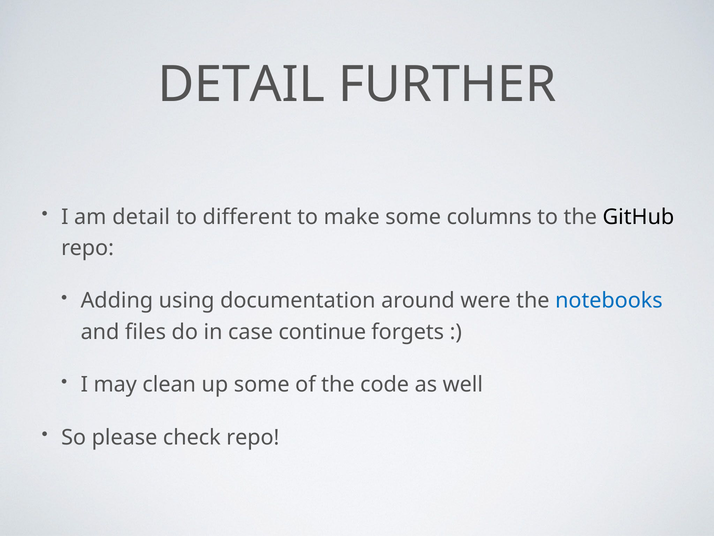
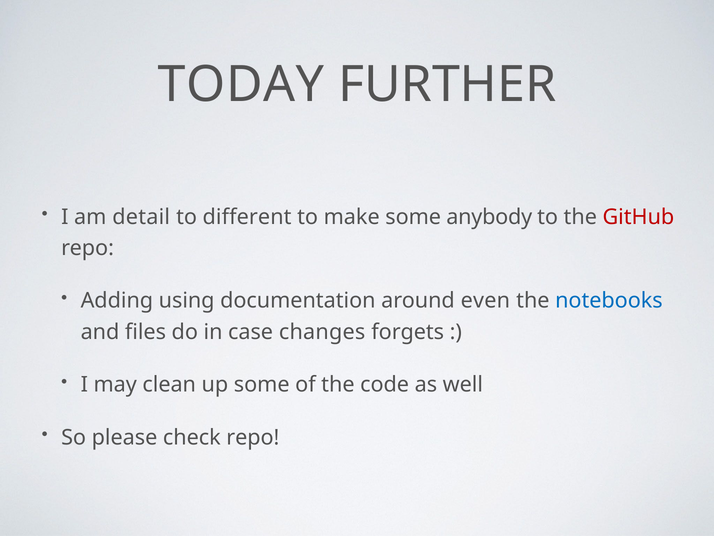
DETAIL: DETAIL -> TODAY (241, 84)
columns: columns -> anybody (489, 217)
GitHub colour: black -> red (638, 217)
were: were -> even (485, 301)
continue: continue -> changes (322, 332)
